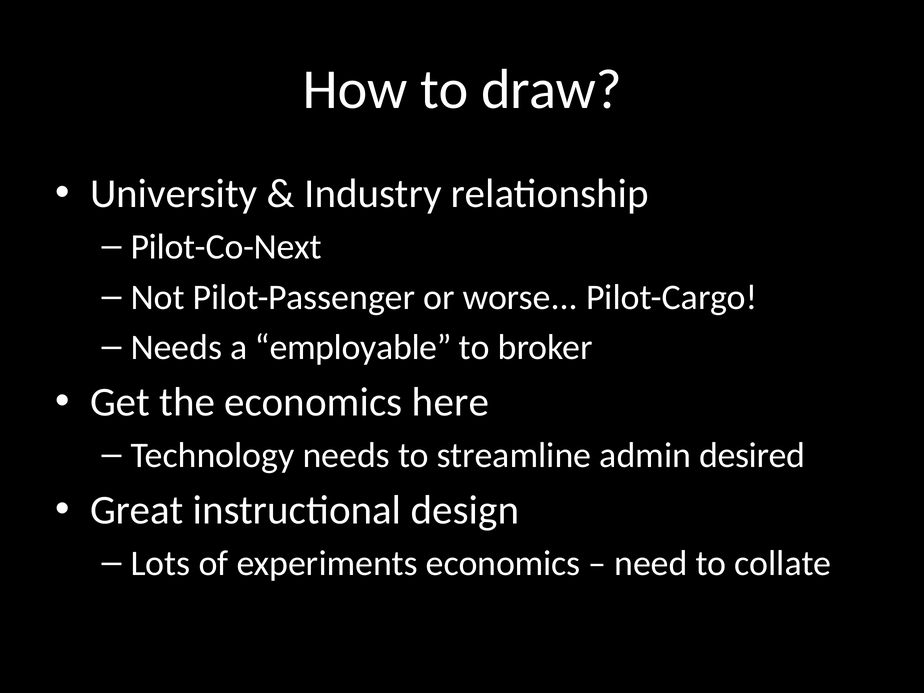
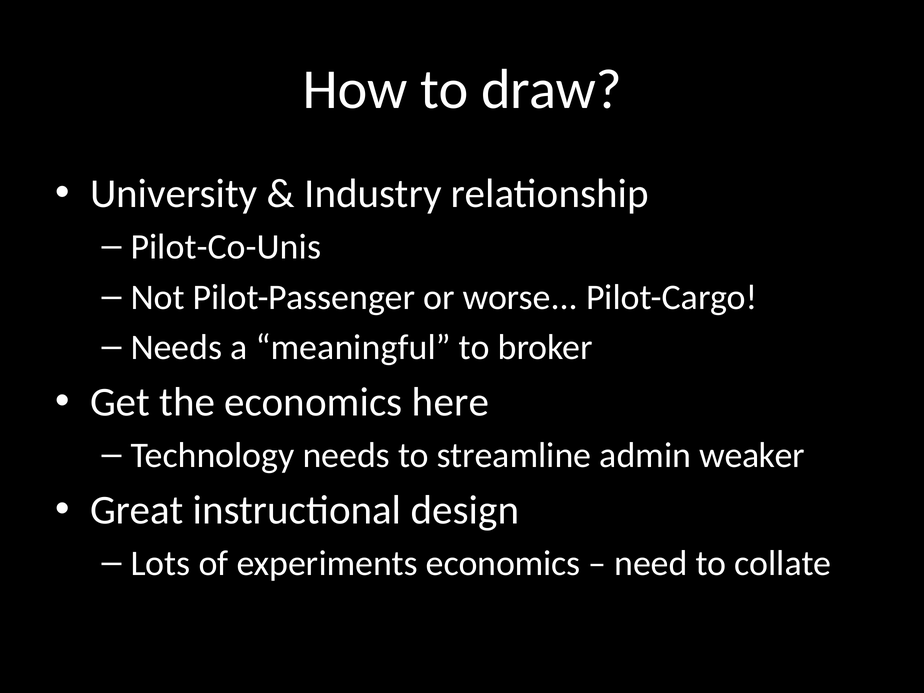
Pilot-Co-Next: Pilot-Co-Next -> Pilot-Co-Unis (226, 247)
employable: employable -> meaningful (353, 348)
desired: desired -> weaker (752, 455)
